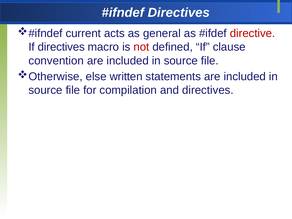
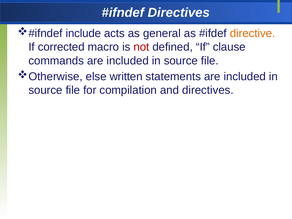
current: current -> include (83, 33)
directive colour: red -> orange (253, 33)
If directives: directives -> corrected (61, 47)
convention: convention -> commands (56, 61)
